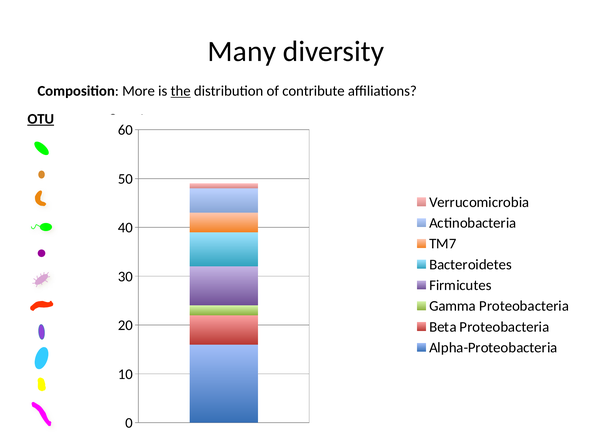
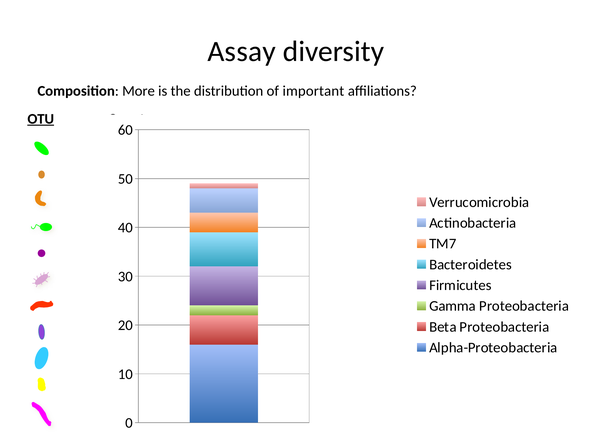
Many: Many -> Assay (242, 51)
the underline: present -> none (181, 91)
contribute: contribute -> important (313, 91)
